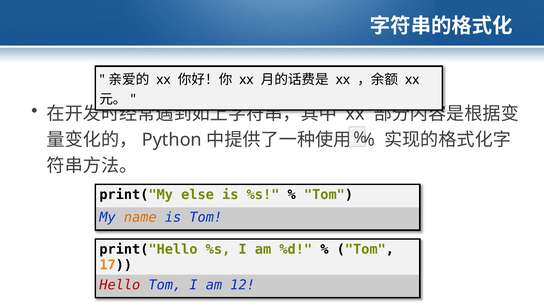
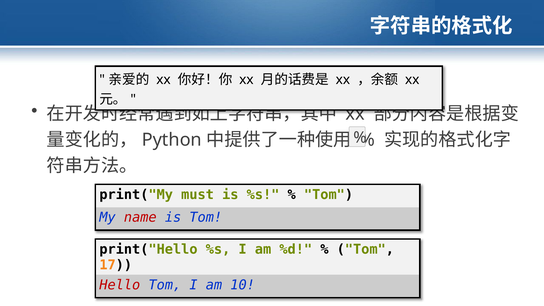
else: else -> must (198, 195)
name colour: orange -> red (140, 217)
12: 12 -> 10 (243, 285)
